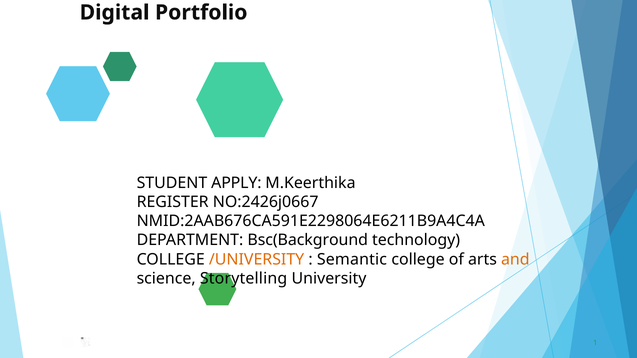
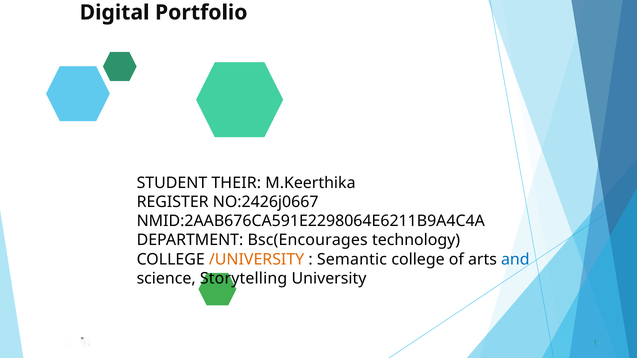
APPLY: APPLY -> THEIR (236, 183)
Bsc(Background: Bsc(Background -> Bsc(Encourages (308, 240)
and colour: orange -> blue (515, 260)
